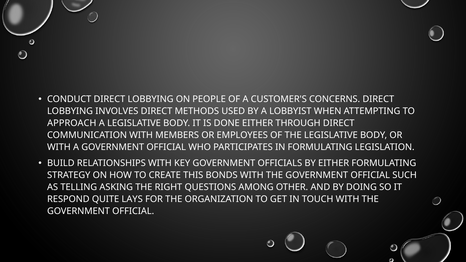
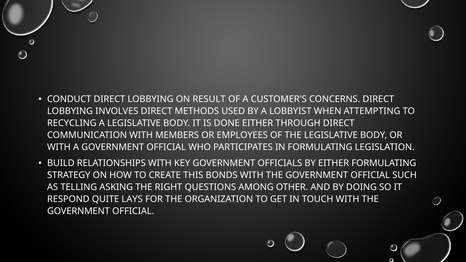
PEOPLE: PEOPLE -> RESULT (209, 99)
APPROACH: APPROACH -> RECYCLING (72, 123)
